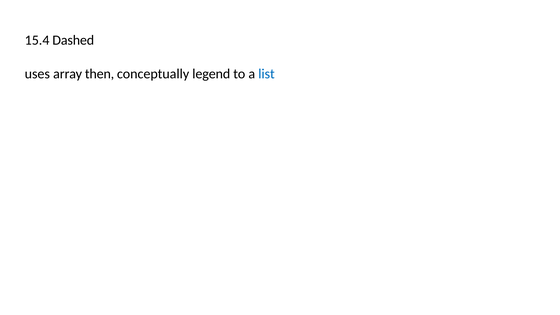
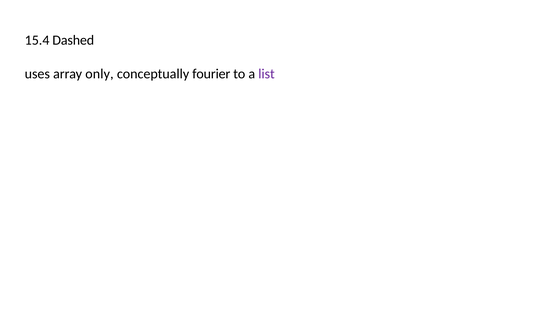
then: then -> only (99, 74)
legend: legend -> fourier (211, 74)
list colour: blue -> purple (267, 74)
